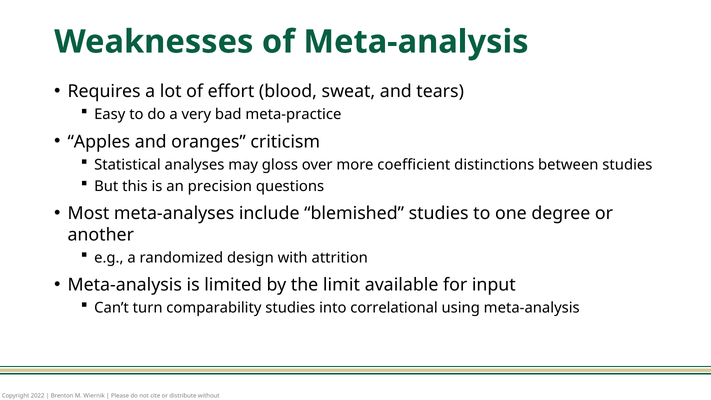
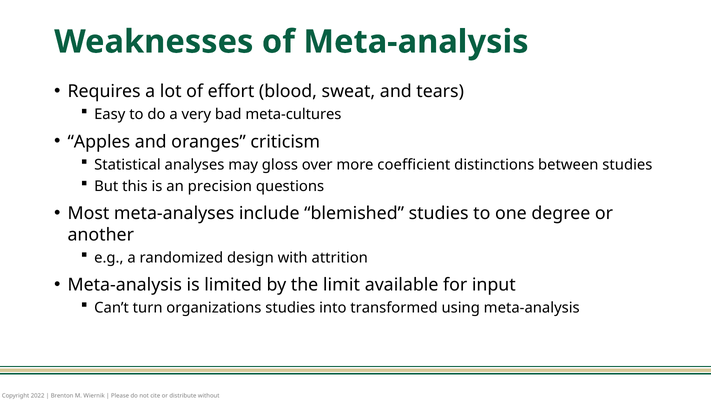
meta-practice: meta-practice -> meta-cultures (293, 114)
comparability: comparability -> organizations (214, 308)
correlational: correlational -> transformed (394, 308)
